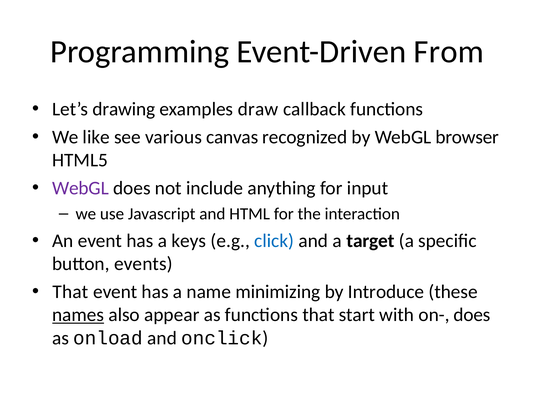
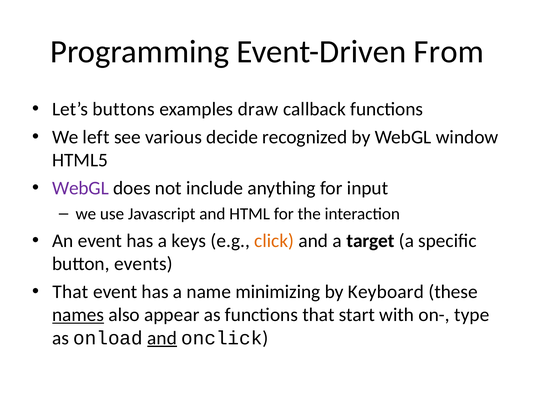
drawing: drawing -> buttons (124, 109)
like: like -> left (96, 137)
canvas: canvas -> decide (232, 137)
browser: browser -> window (467, 137)
click colour: blue -> orange (274, 241)
Introduce: Introduce -> Keyboard (386, 292)
on- does: does -> type (472, 315)
and underline: none -> present (162, 338)
